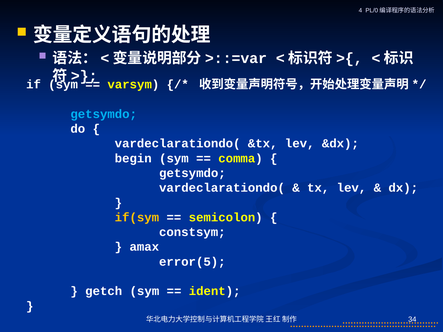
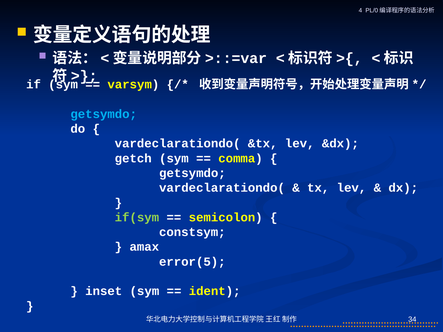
begin: begin -> getch (133, 158)
if(sym colour: yellow -> light green (137, 218)
getch: getch -> inset (104, 291)
